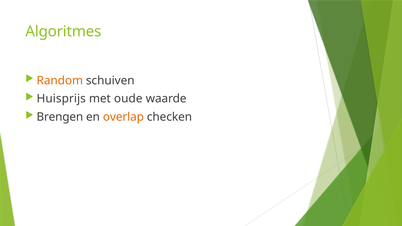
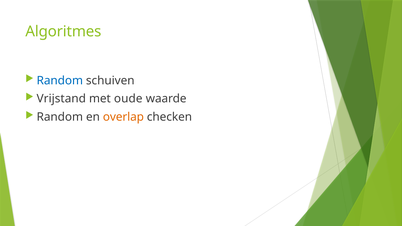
Random colour: orange -> blue (60, 81)
Huisprijs: Huisprijs -> Vrijstand (61, 99)
Brengen: Brengen -> Random (60, 117)
